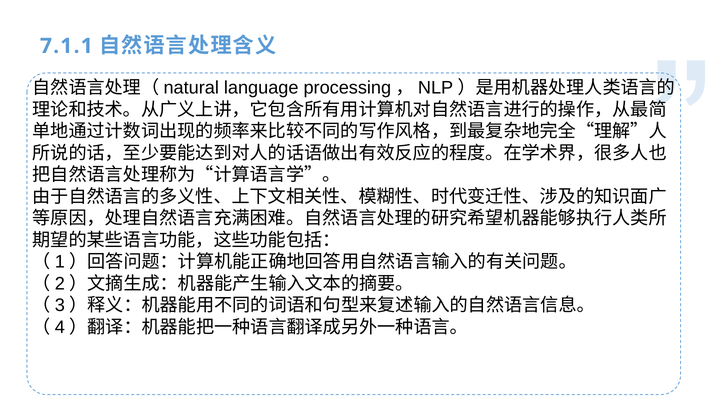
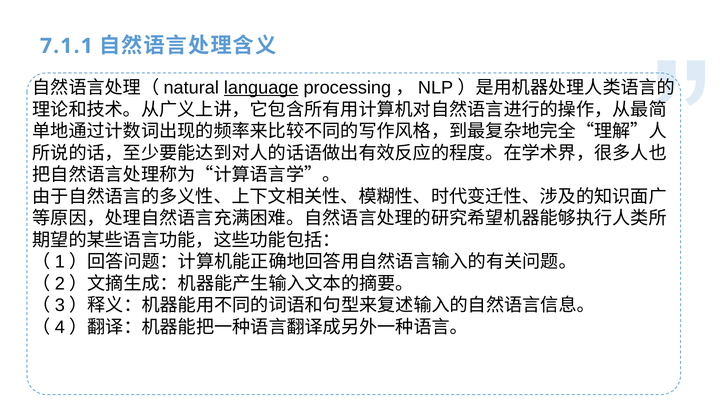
language underline: none -> present (261, 88)
